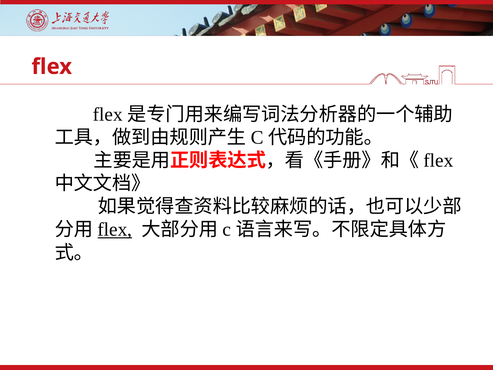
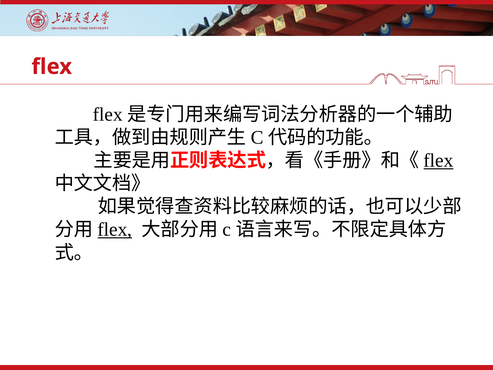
flex underline: none -> present (438, 160)
